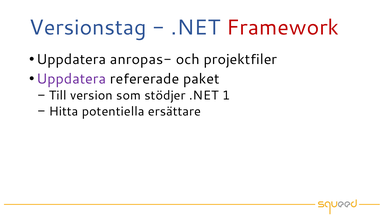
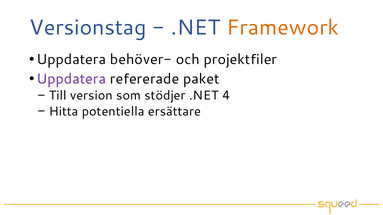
Framework colour: red -> orange (283, 27)
anropas-: anropas- -> behöver- (141, 60)
1: 1 -> 4 (226, 96)
